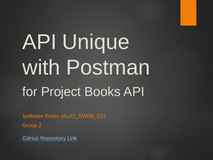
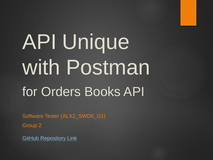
Project: Project -> Orders (61, 92)
